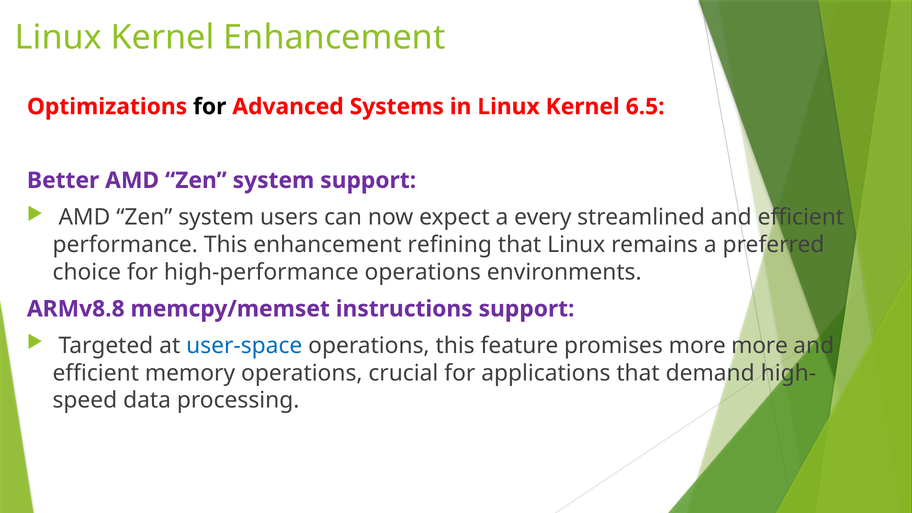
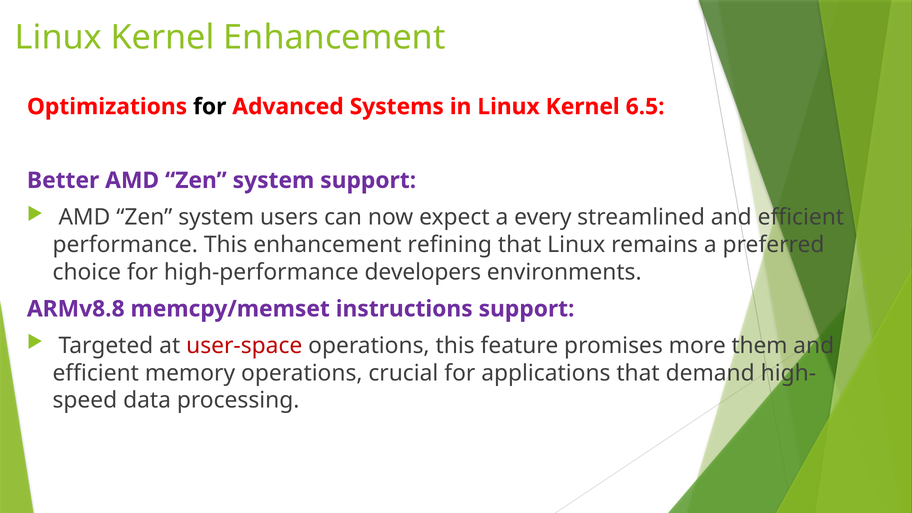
high-performance operations: operations -> developers (423, 272)
user-space colour: blue -> red (244, 346)
more more: more -> them (760, 346)
